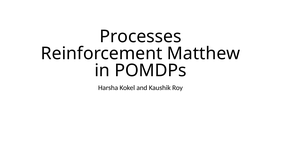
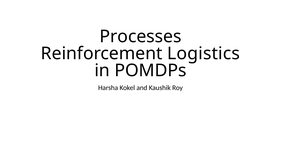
Matthew: Matthew -> Logistics (204, 54)
